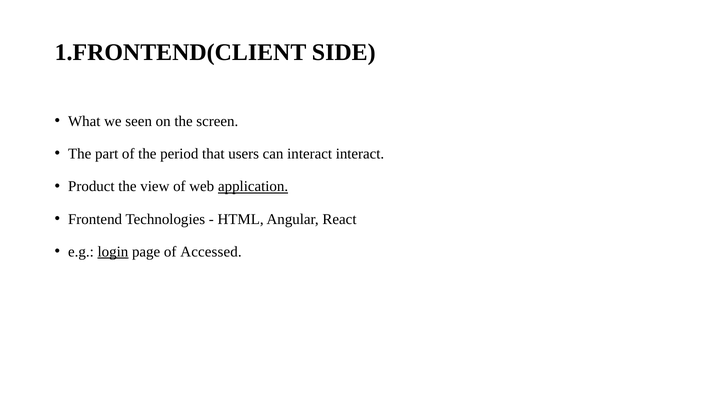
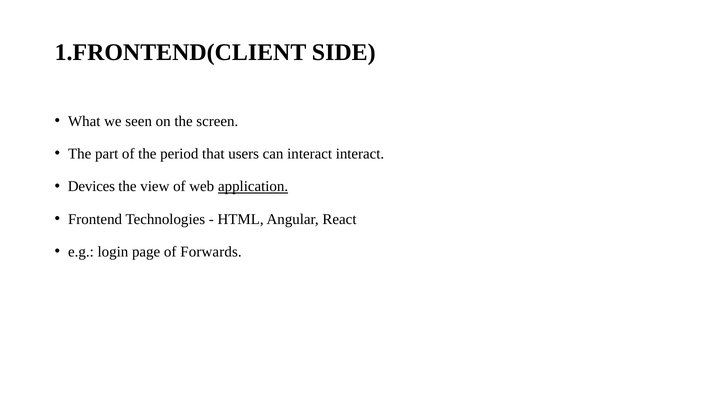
Product: Product -> Devices (91, 187)
login underline: present -> none (113, 252)
Accessed: Accessed -> Forwards (211, 252)
